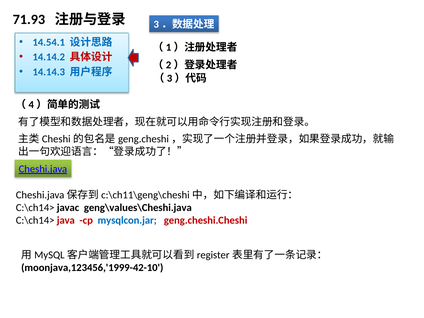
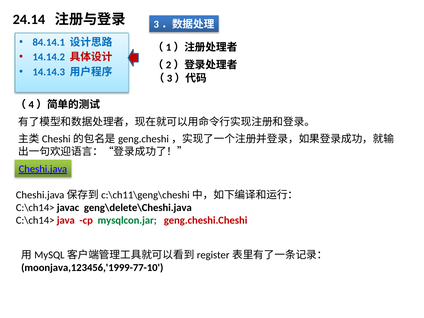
71.93: 71.93 -> 24.14 (29, 19)
14.54.1: 14.54.1 -> 84.14.1 (49, 42)
geng\values\Cheshi.java: geng\values\Cheshi.java -> geng\delete\Cheshi.java (138, 208)
mysqlcon.jar colour: blue -> green (127, 220)
moonjava,123456,'1999-42-10: moonjava,123456,'1999-42-10 -> moonjava,123456,'1999-77-10 (92, 268)
